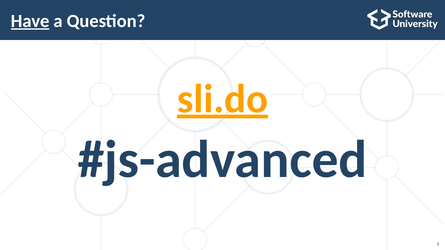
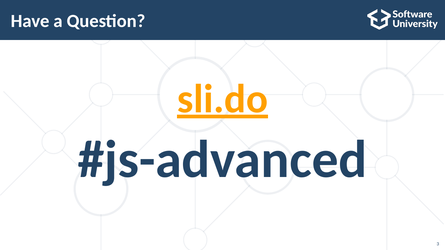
Have underline: present -> none (30, 21)
